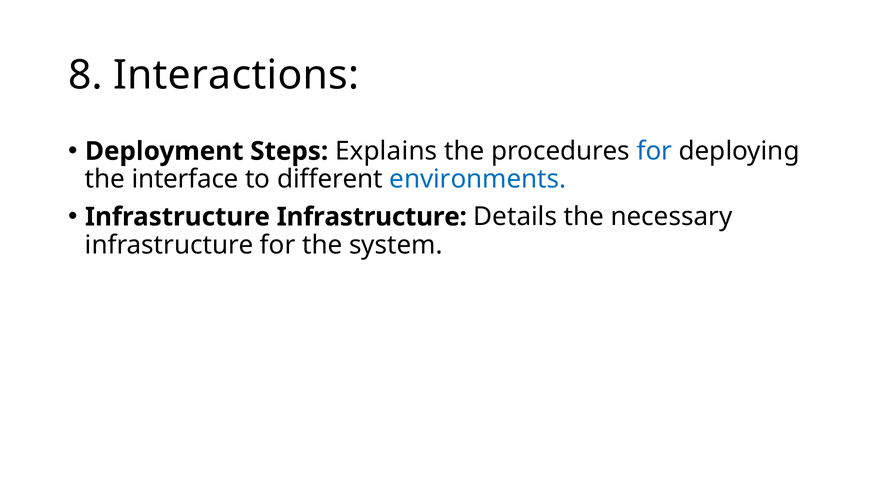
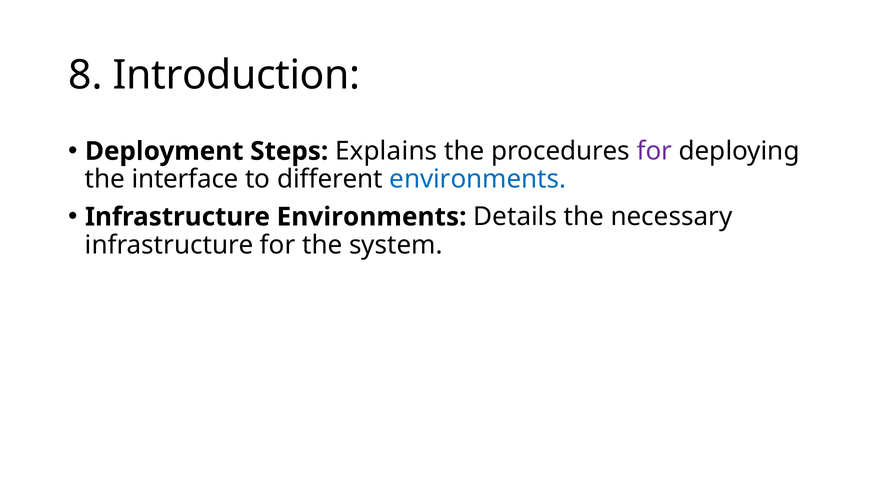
Interactions: Interactions -> Introduction (236, 75)
for colour: blue -> purple (654, 151)
Infrastructure Infrastructure: Infrastructure -> Environments (372, 217)
